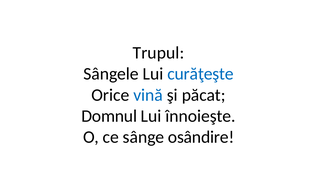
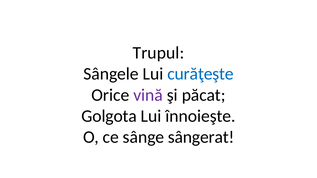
vină colour: blue -> purple (148, 95)
Domnul: Domnul -> Golgota (109, 116)
osândire: osândire -> sângerat (201, 137)
